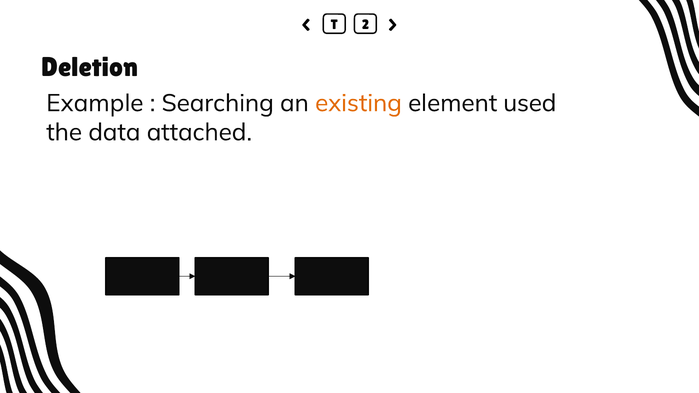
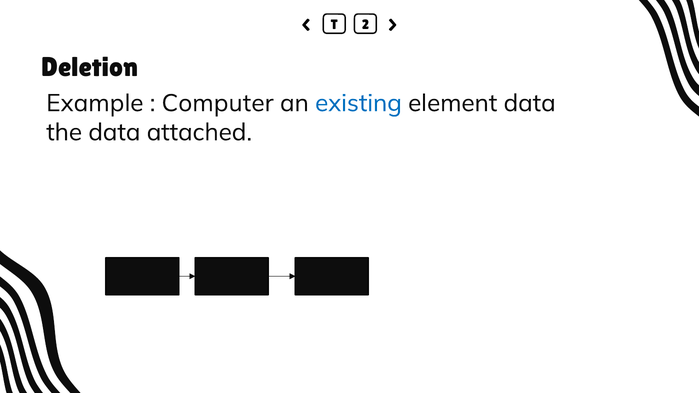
Searching: Searching -> Computer (218, 103)
existing colour: orange -> blue (358, 103)
element used: used -> data (530, 103)
